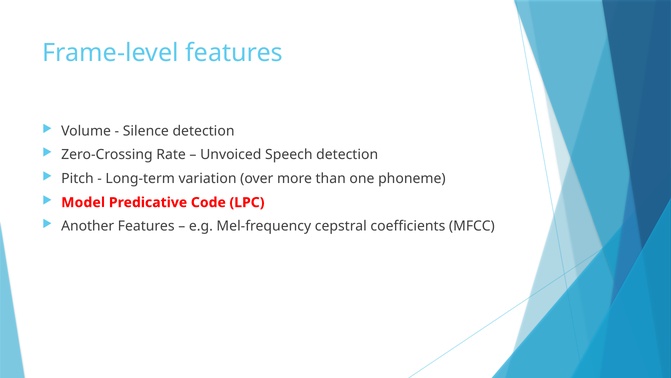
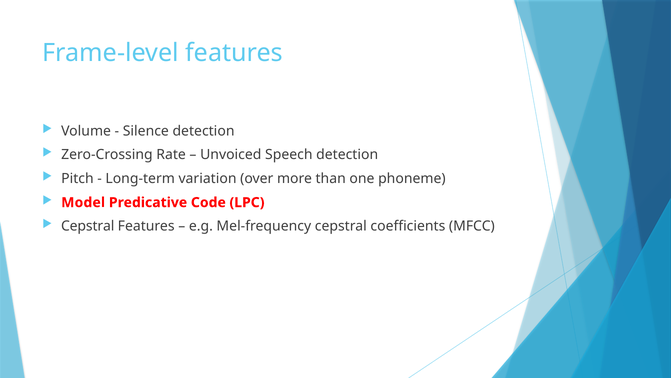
Another: Another -> Cepstral (88, 226)
